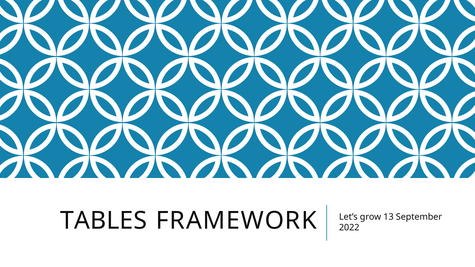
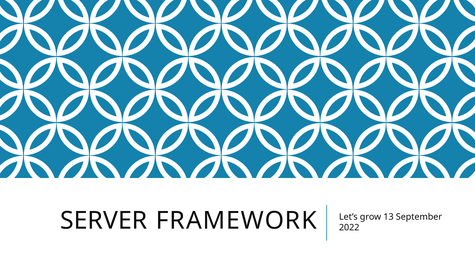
TABLES: TABLES -> SERVER (104, 221)
